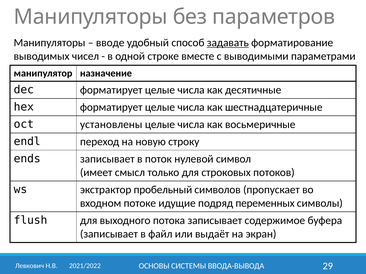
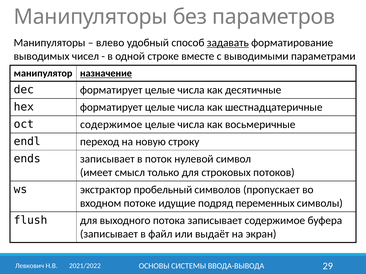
вводе: вводе -> влево (110, 43)
назначение underline: none -> present (106, 73)
oct установлены: установлены -> содержимое (111, 125)
